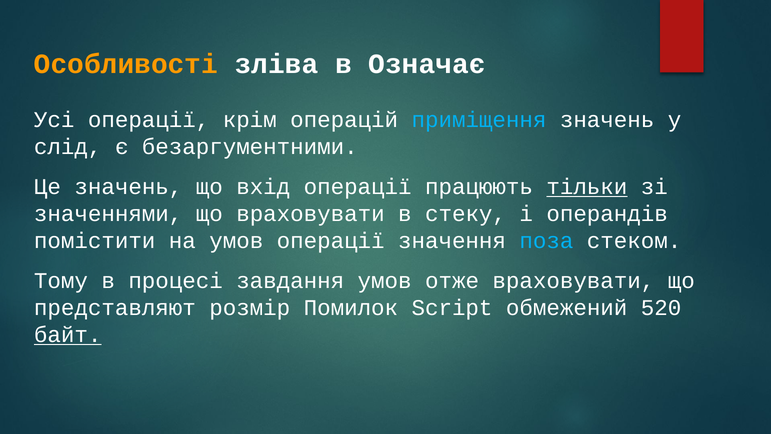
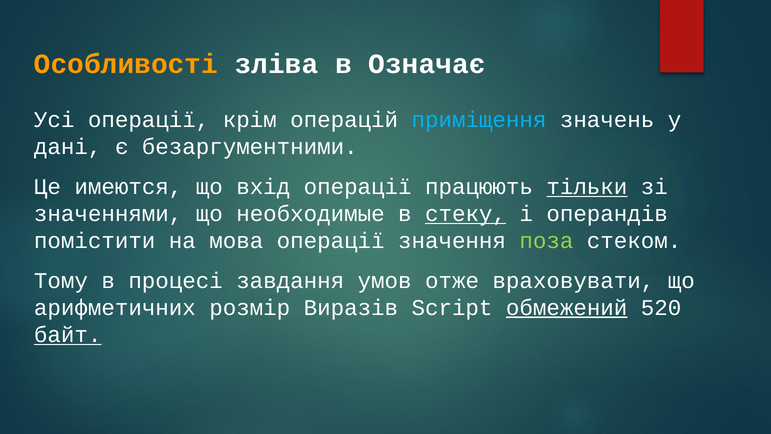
слід: слід -> дані (68, 147)
Це значень: значень -> имеются (128, 187)
що враховувати: враховувати -> необходимые (310, 214)
стеку underline: none -> present (466, 214)
на умов: умов -> мова (236, 241)
поза colour: light blue -> light green (546, 241)
представляют: представляют -> арифметичних (115, 308)
Помилок: Помилок -> Виразів (351, 308)
обмежений underline: none -> present (567, 308)
